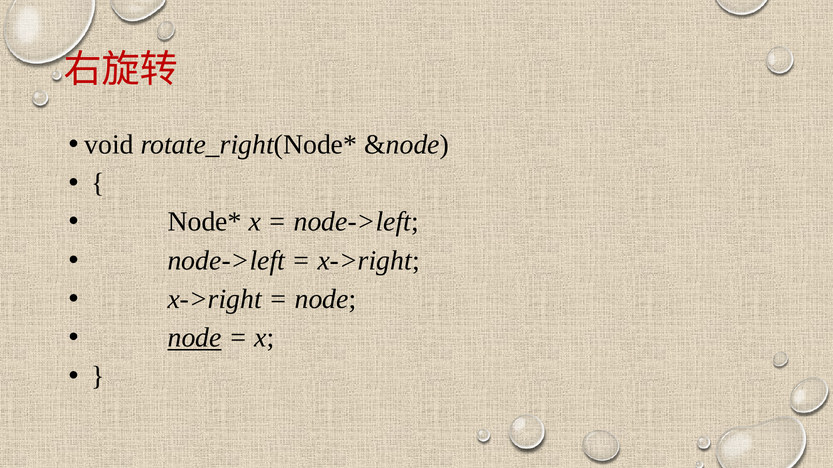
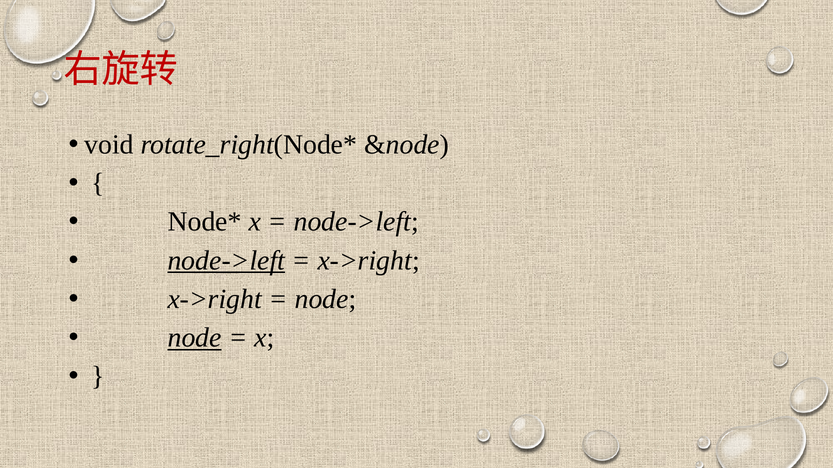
node->left underline: none -> present (226, 261)
